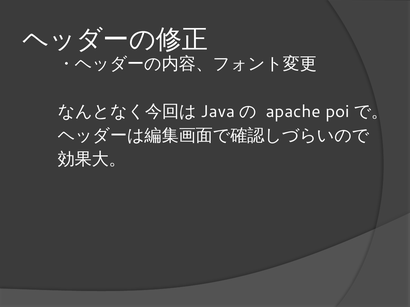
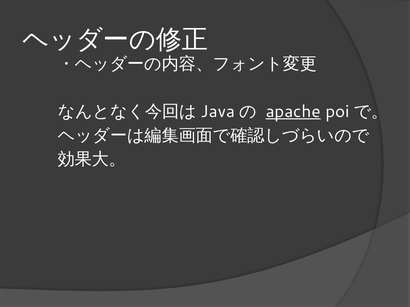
apache underline: none -> present (293, 112)
